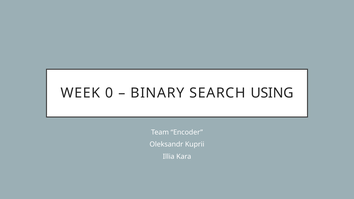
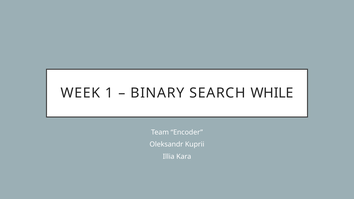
0: 0 -> 1 (109, 93)
USING: USING -> WHILE (272, 93)
